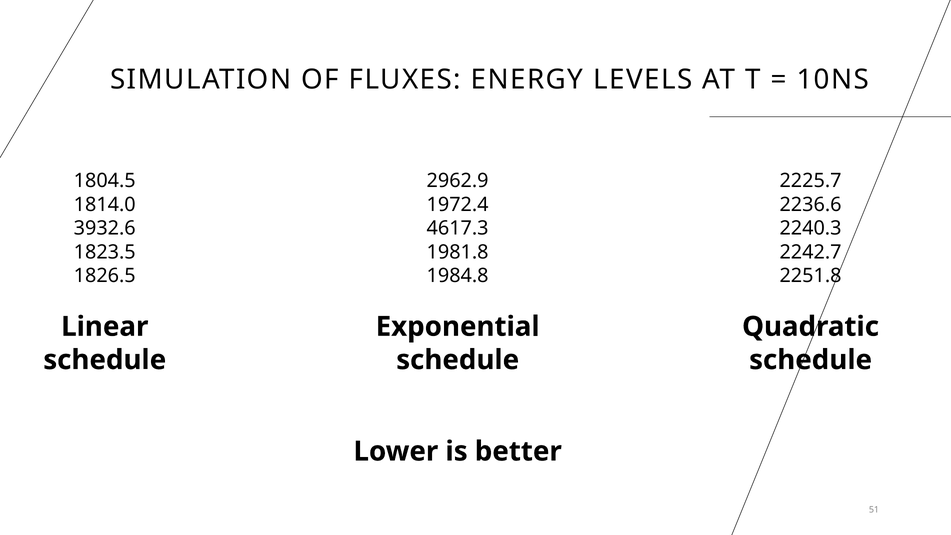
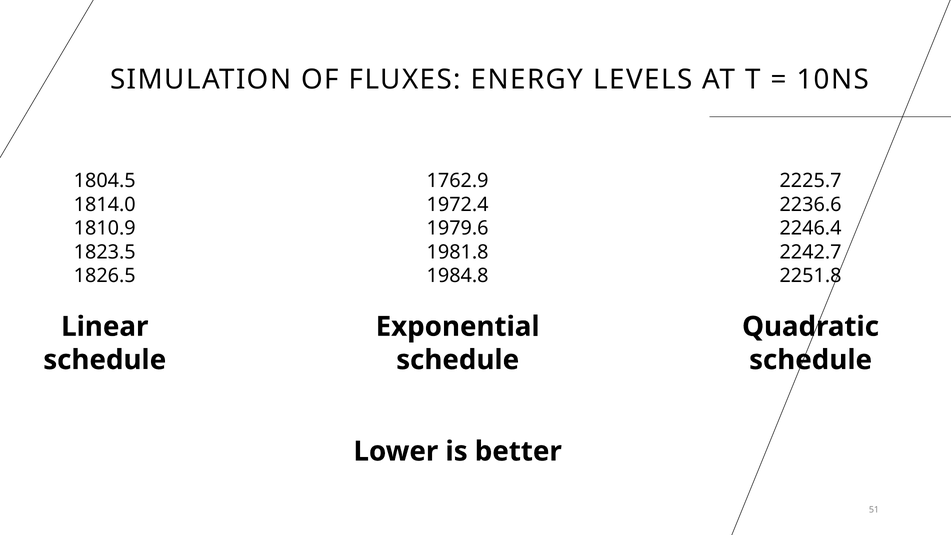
2962.9: 2962.9 -> 1762.9 (458, 181)
3932.6: 3932.6 -> 1810.9 (105, 228)
4617.3: 4617.3 -> 1979.6 (458, 228)
2240.3: 2240.3 -> 2246.4 (811, 228)
